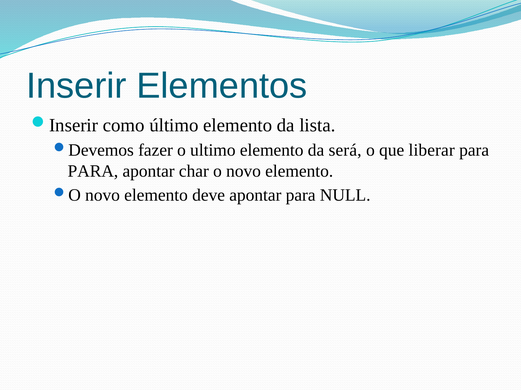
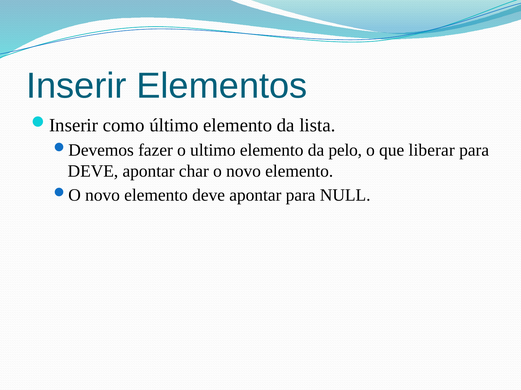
será: será -> pelo (345, 151)
PARA: PARA -> DEVE (93, 171)
